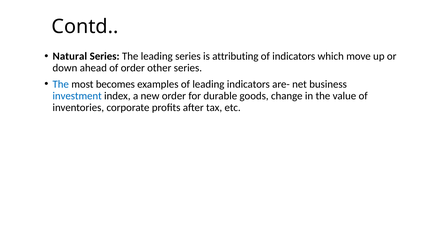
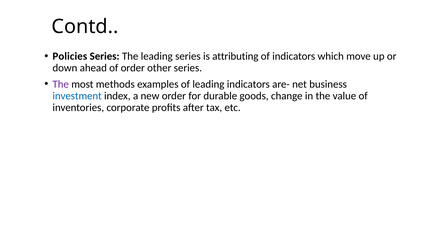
Natural: Natural -> Policies (70, 56)
The colour: blue -> purple (61, 84)
becomes: becomes -> methods (115, 84)
